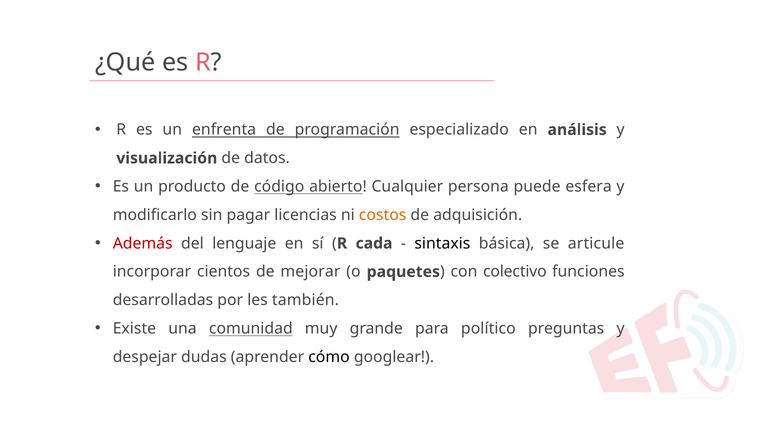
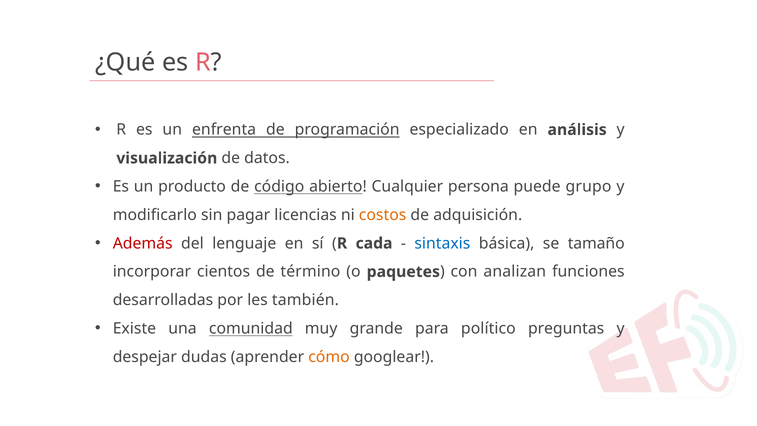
esfera: esfera -> grupo (589, 186)
sintaxis colour: black -> blue (442, 243)
articule: articule -> tamaño (596, 243)
mejorar: mejorar -> término (310, 272)
colectivo: colectivo -> analizan (515, 272)
cómo colour: black -> orange (329, 357)
